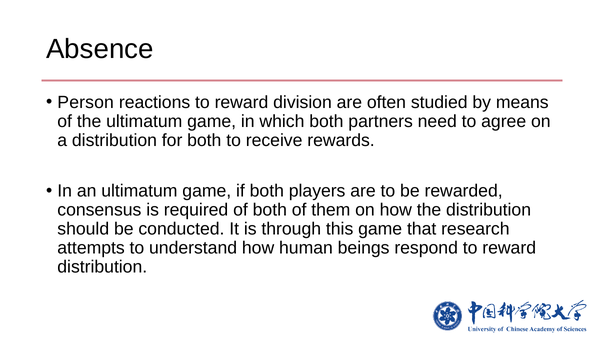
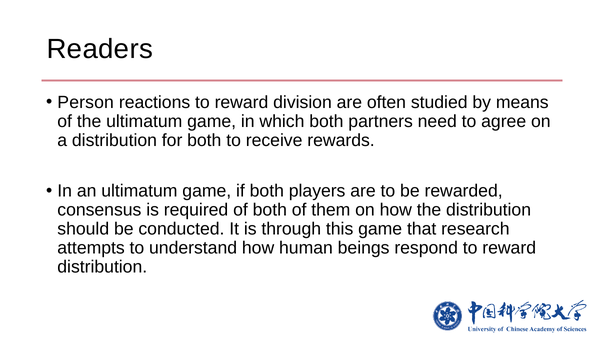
Absence: Absence -> Readers (100, 49)
